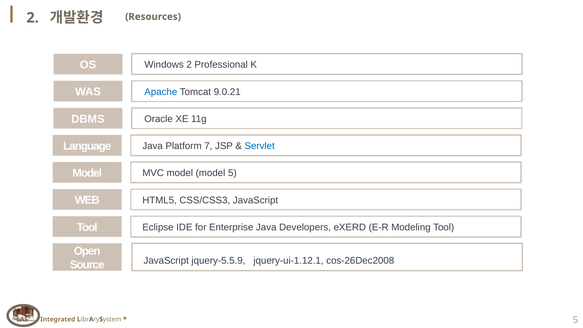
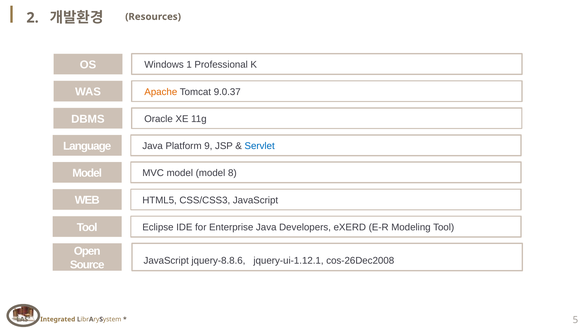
Windows 2: 2 -> 1 (189, 65)
Apache colour: blue -> orange (161, 92)
9.0.21: 9.0.21 -> 9.0.37 (227, 92)
7: 7 -> 9 (208, 146)
model 5: 5 -> 8 (232, 173)
jquery-5.5.9: jquery-5.5.9 -> jquery-8.8.6 (218, 261)
